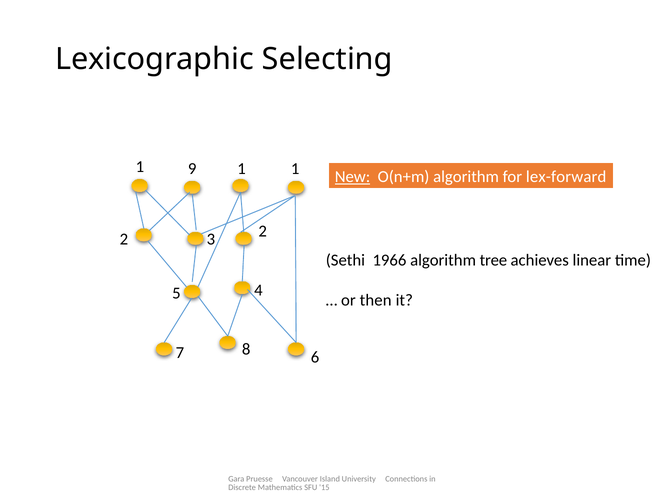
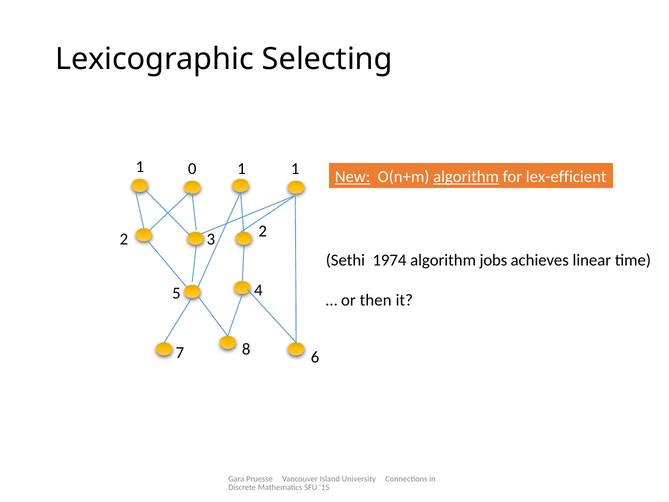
9: 9 -> 0 (192, 169)
algorithm underline: none -> present (466, 176)
lex-forward: lex-forward -> lex-efficient (566, 176)
1966: 1966 -> 1974 (389, 260)
tree: tree -> jobs (493, 260)
